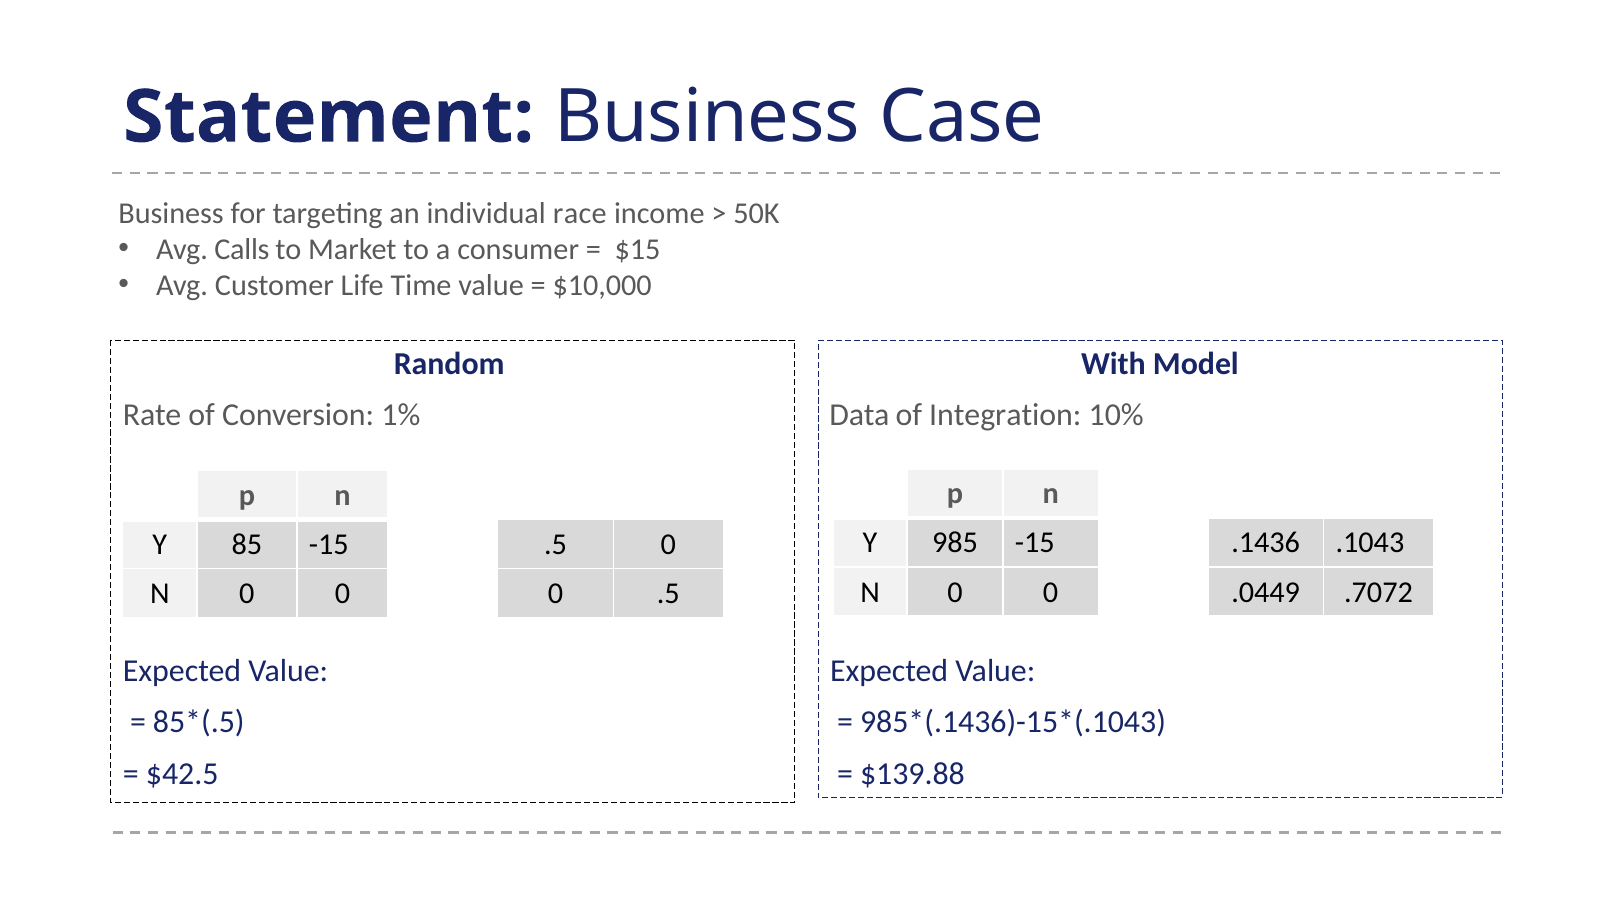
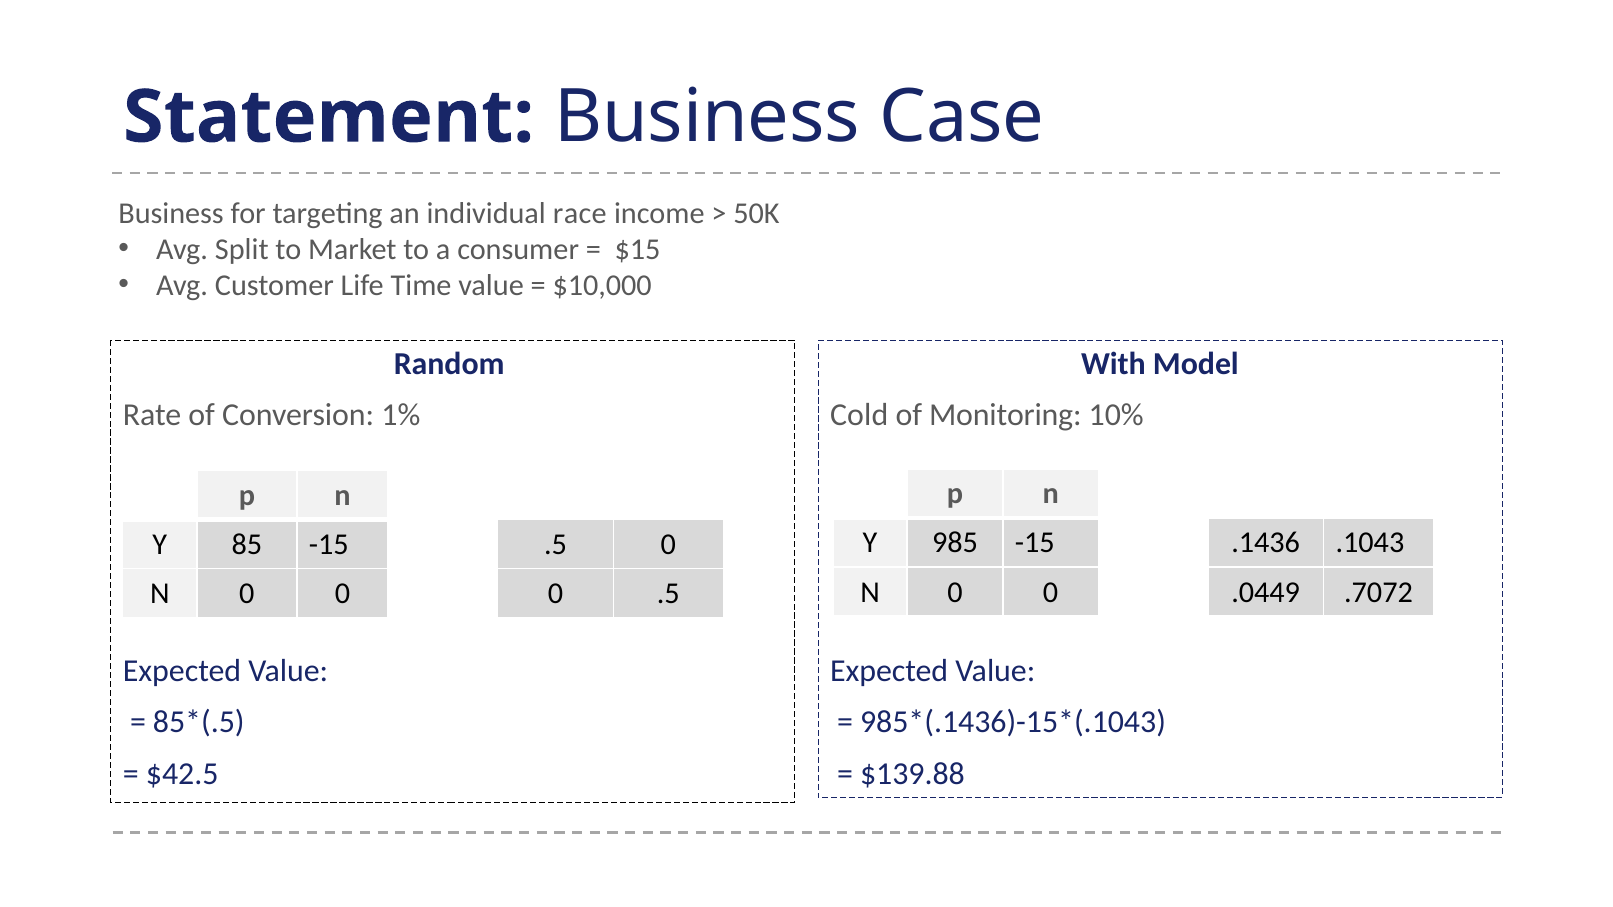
Calls: Calls -> Split (242, 249)
Data: Data -> Cold (859, 415)
Integration: Integration -> Monitoring (1005, 415)
